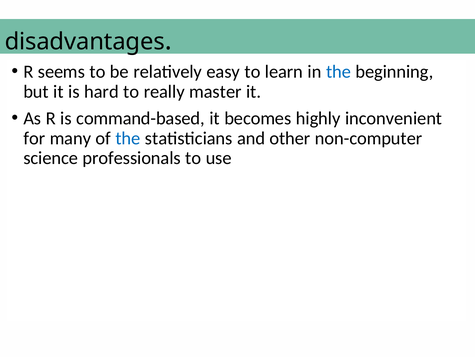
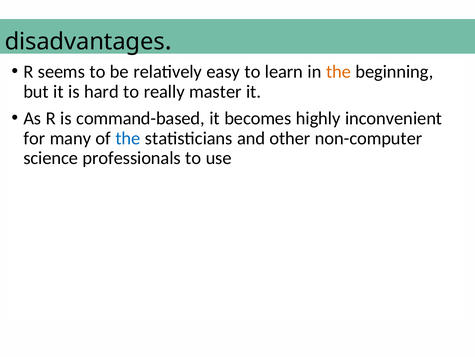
the colour: blue -> orange (339, 72)
